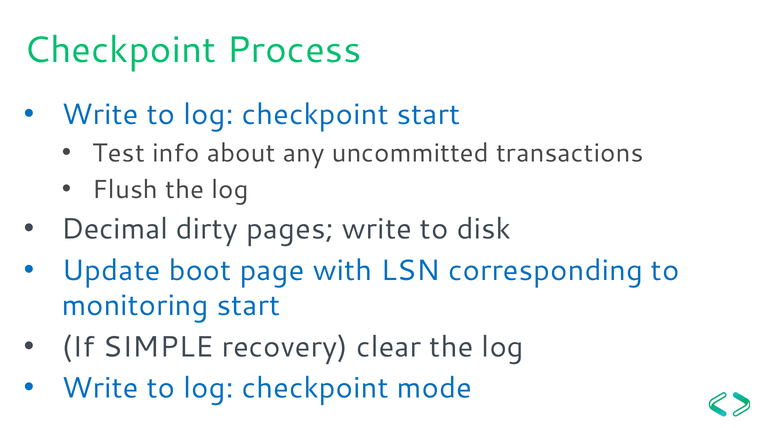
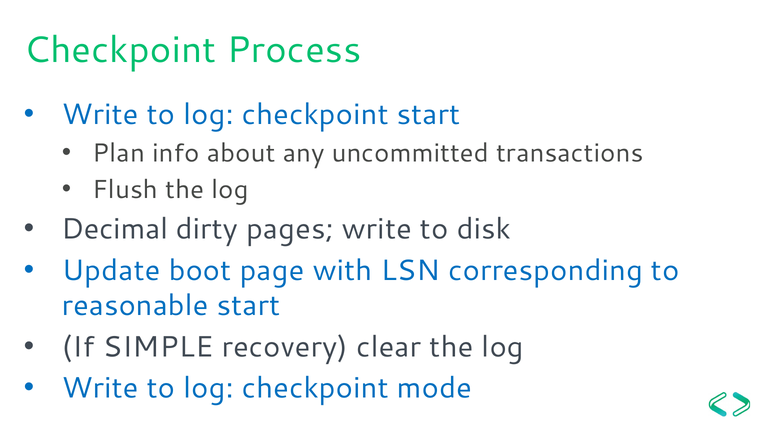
Test: Test -> Plan (119, 153)
monitoring: monitoring -> reasonable (135, 306)
